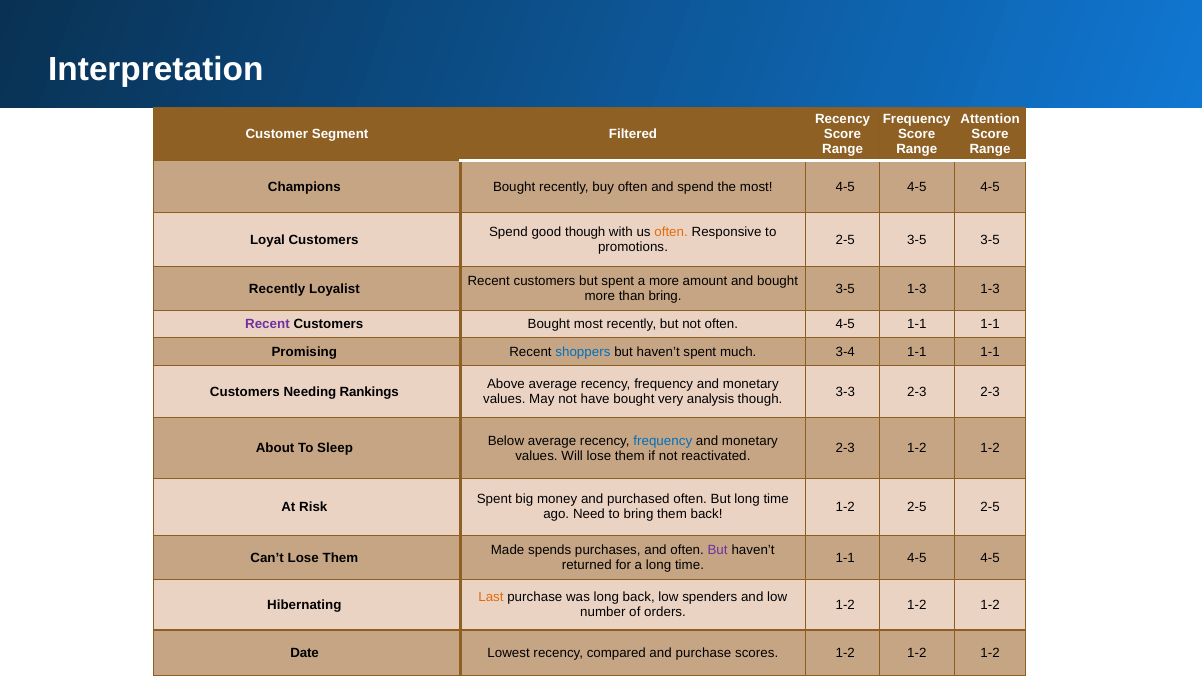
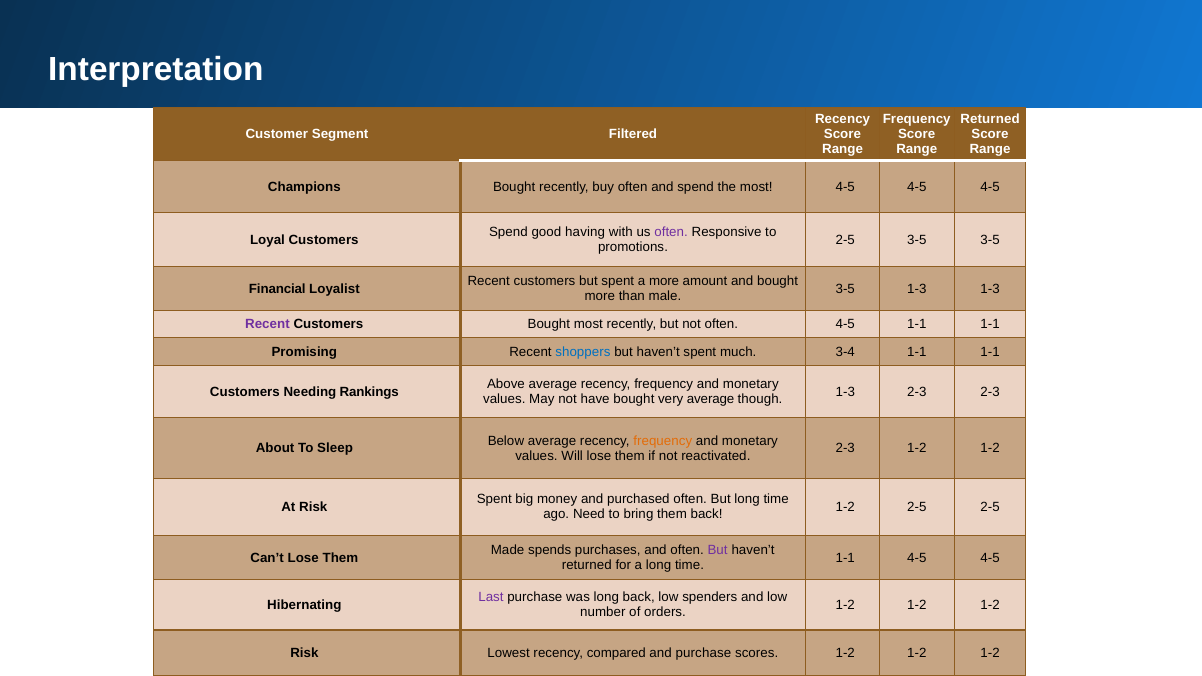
Attention: Attention -> Returned (990, 119)
good though: though -> having (585, 232)
often colour: orange -> purple (671, 232)
Recently: Recently -> Financial (277, 289)
than bring: bring -> male (665, 296)
3-3: 3-3 -> 1-3 (845, 392)
very analysis: analysis -> average (711, 399)
frequency colour: blue -> orange (663, 441)
Last colour: orange -> purple (491, 598)
Date: Date -> Risk (304, 653)
